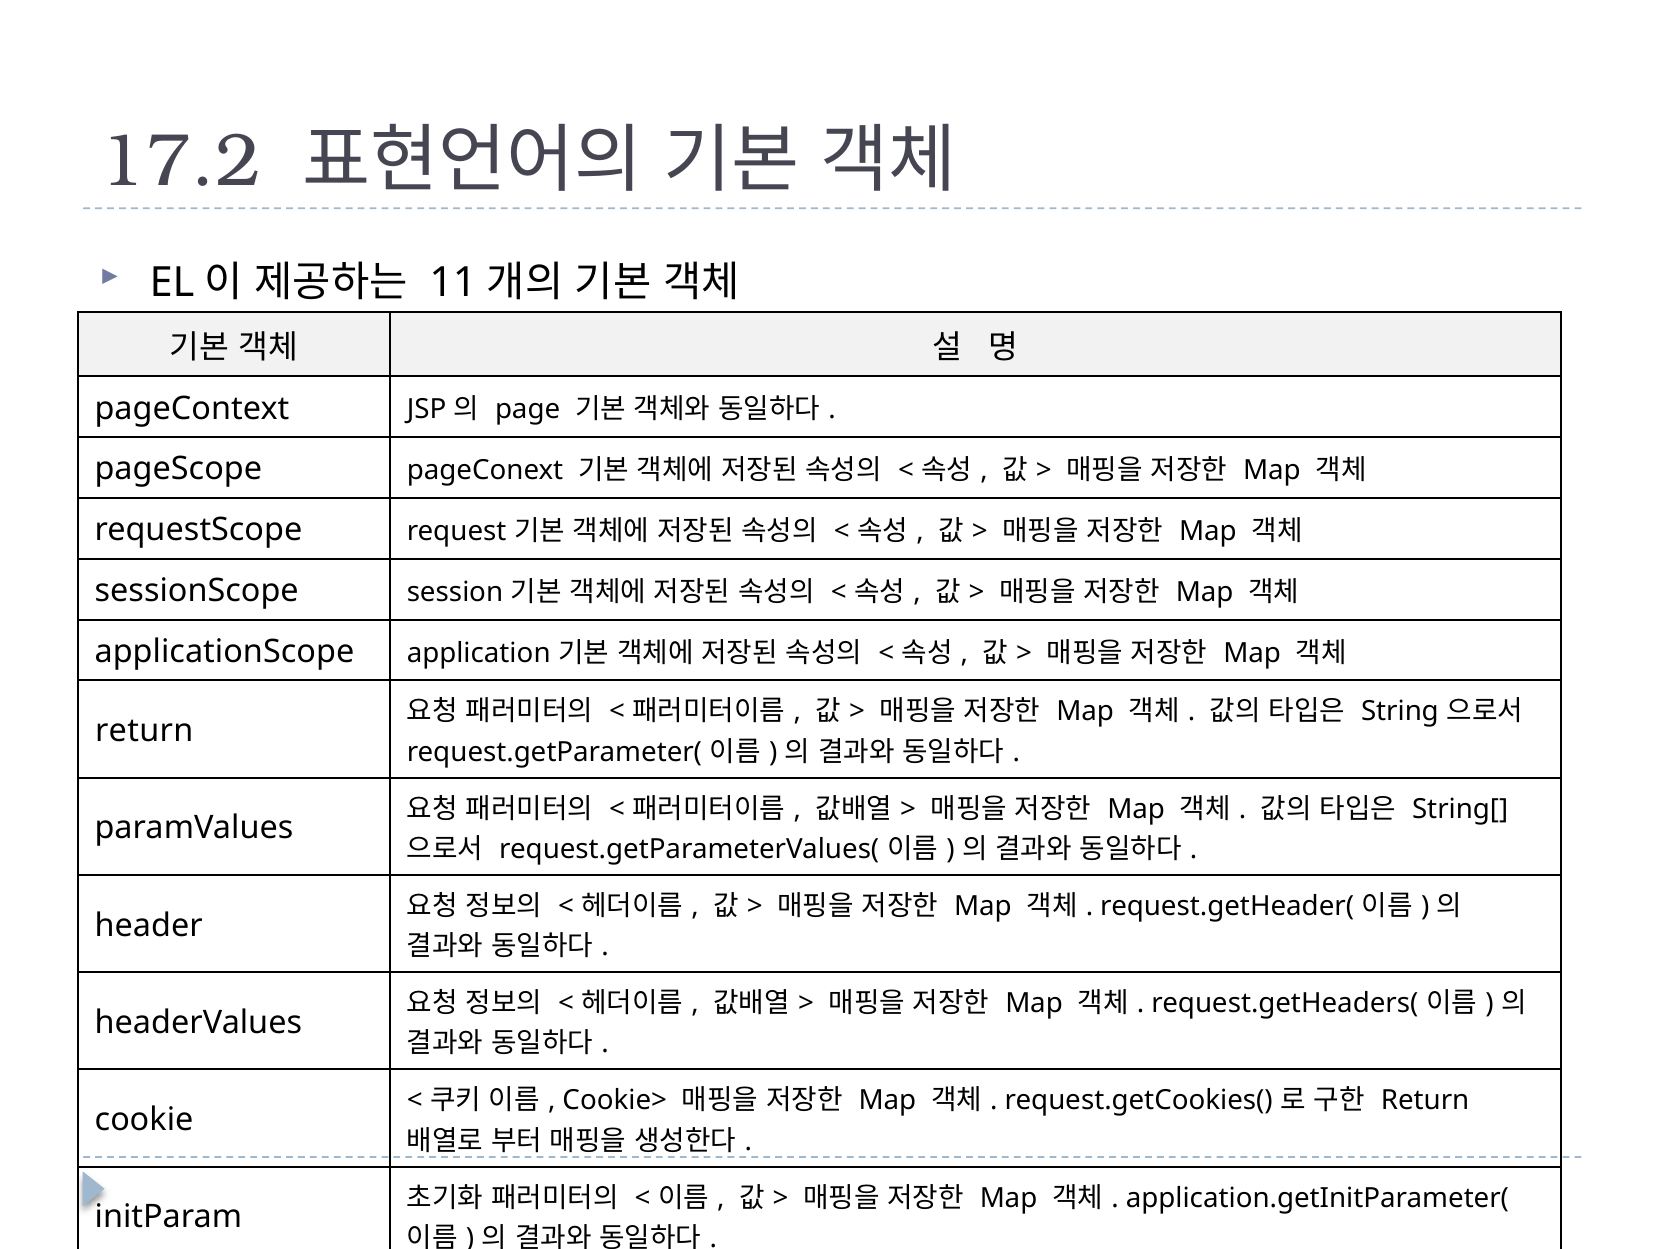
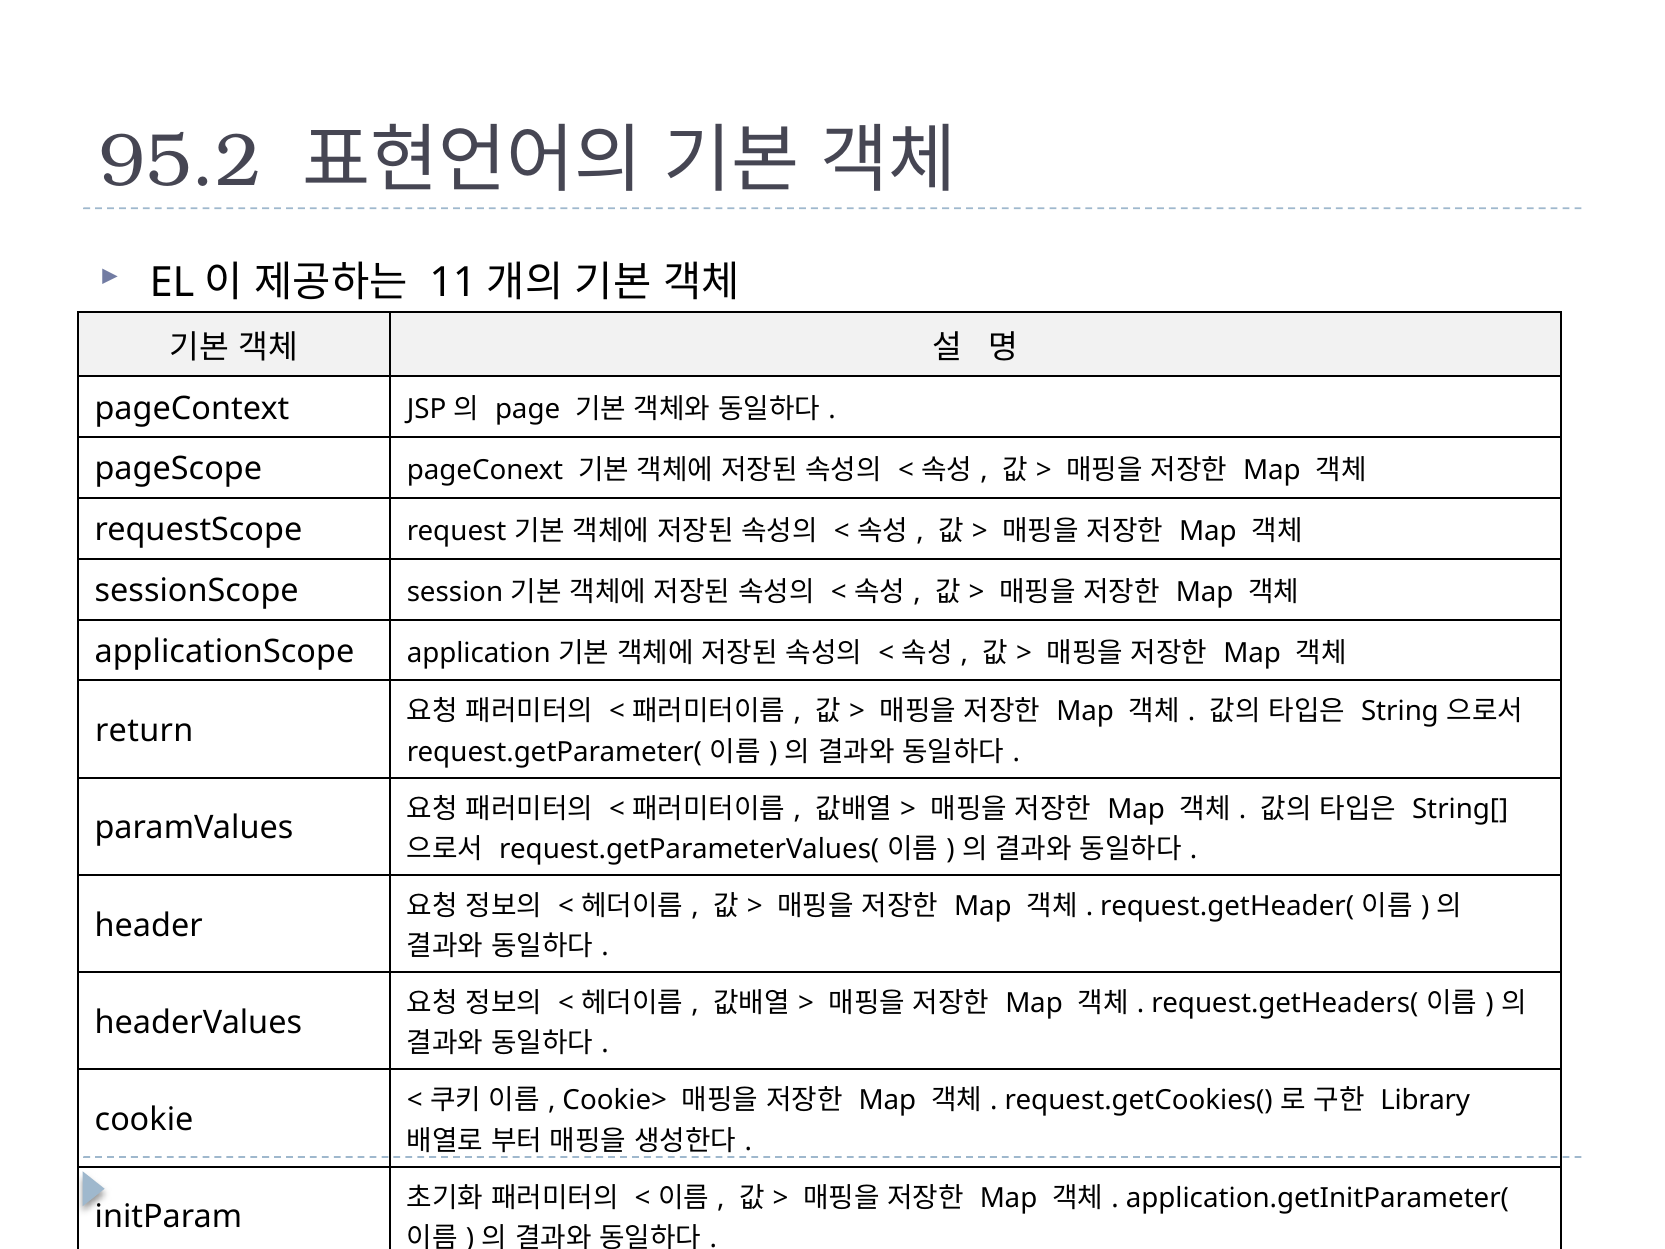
17.2: 17.2 -> 95.2 (180, 161)
Return: Return -> Library (1425, 1100)
